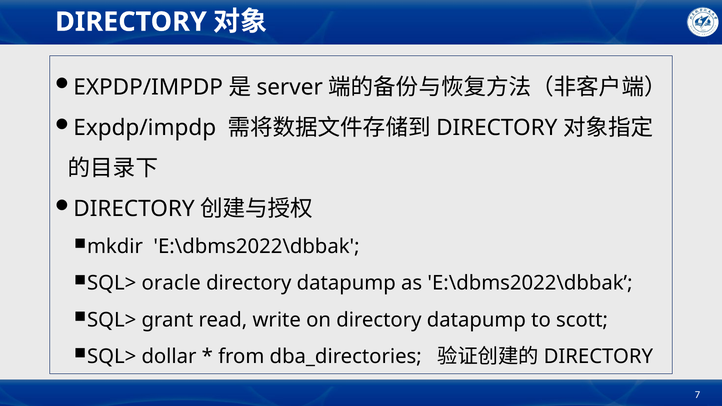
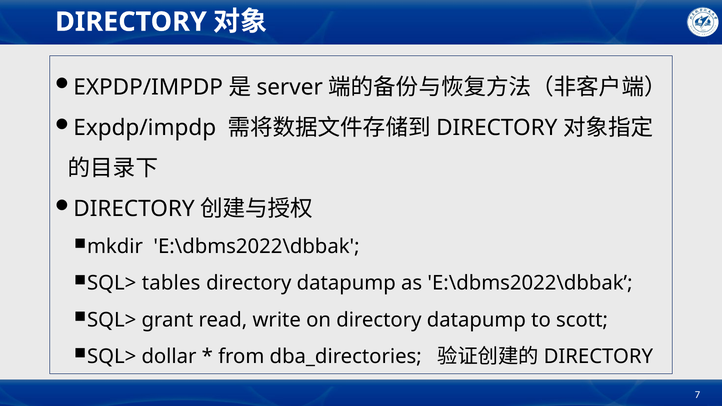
oracle: oracle -> tables (171, 283)
